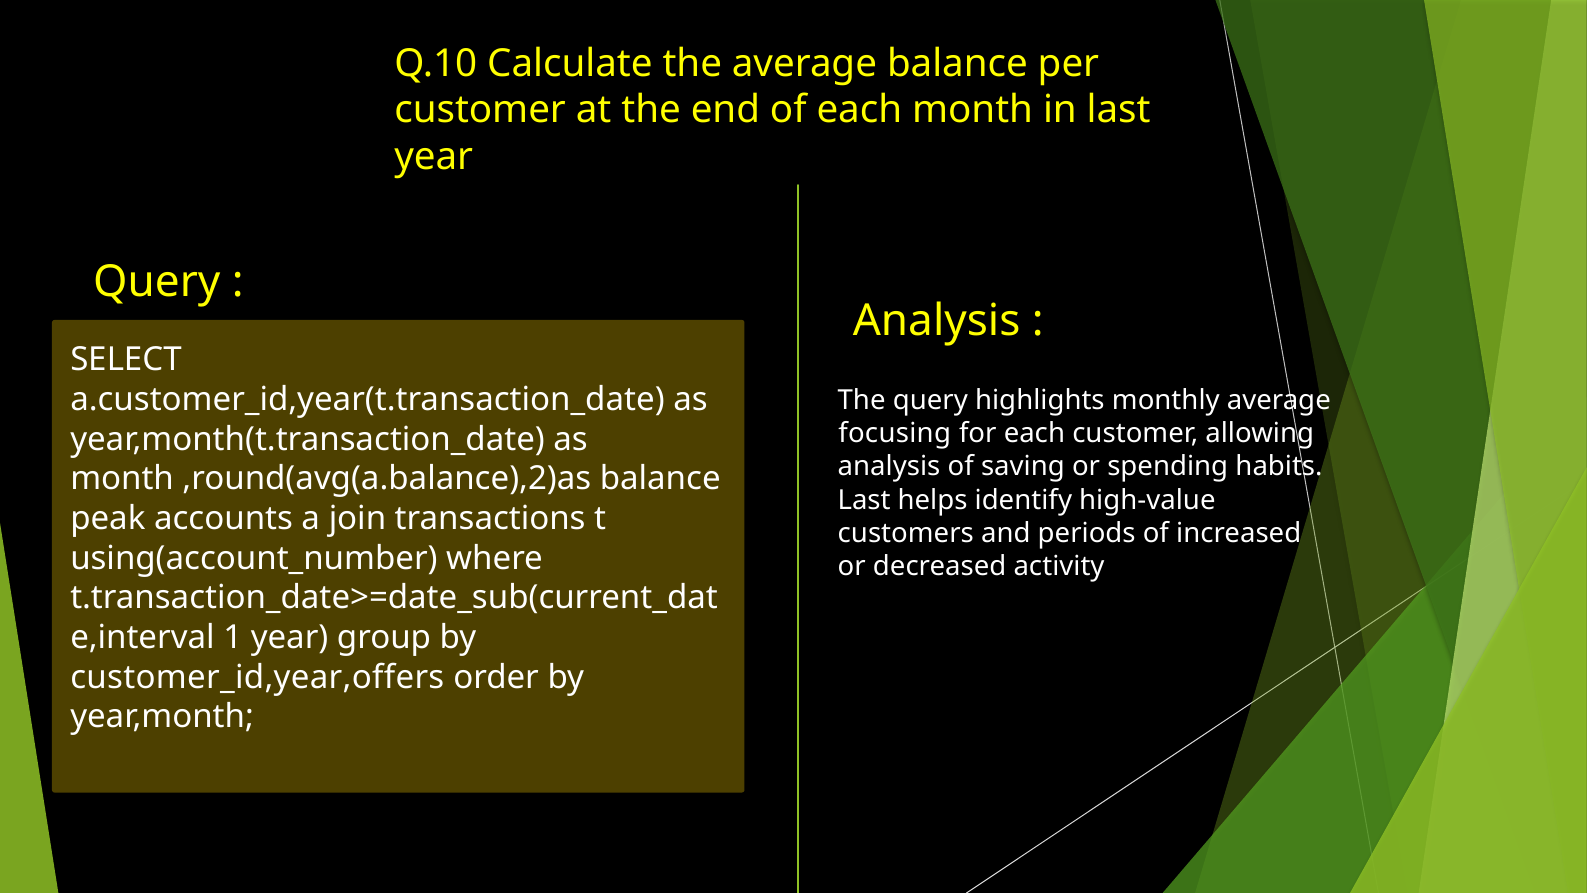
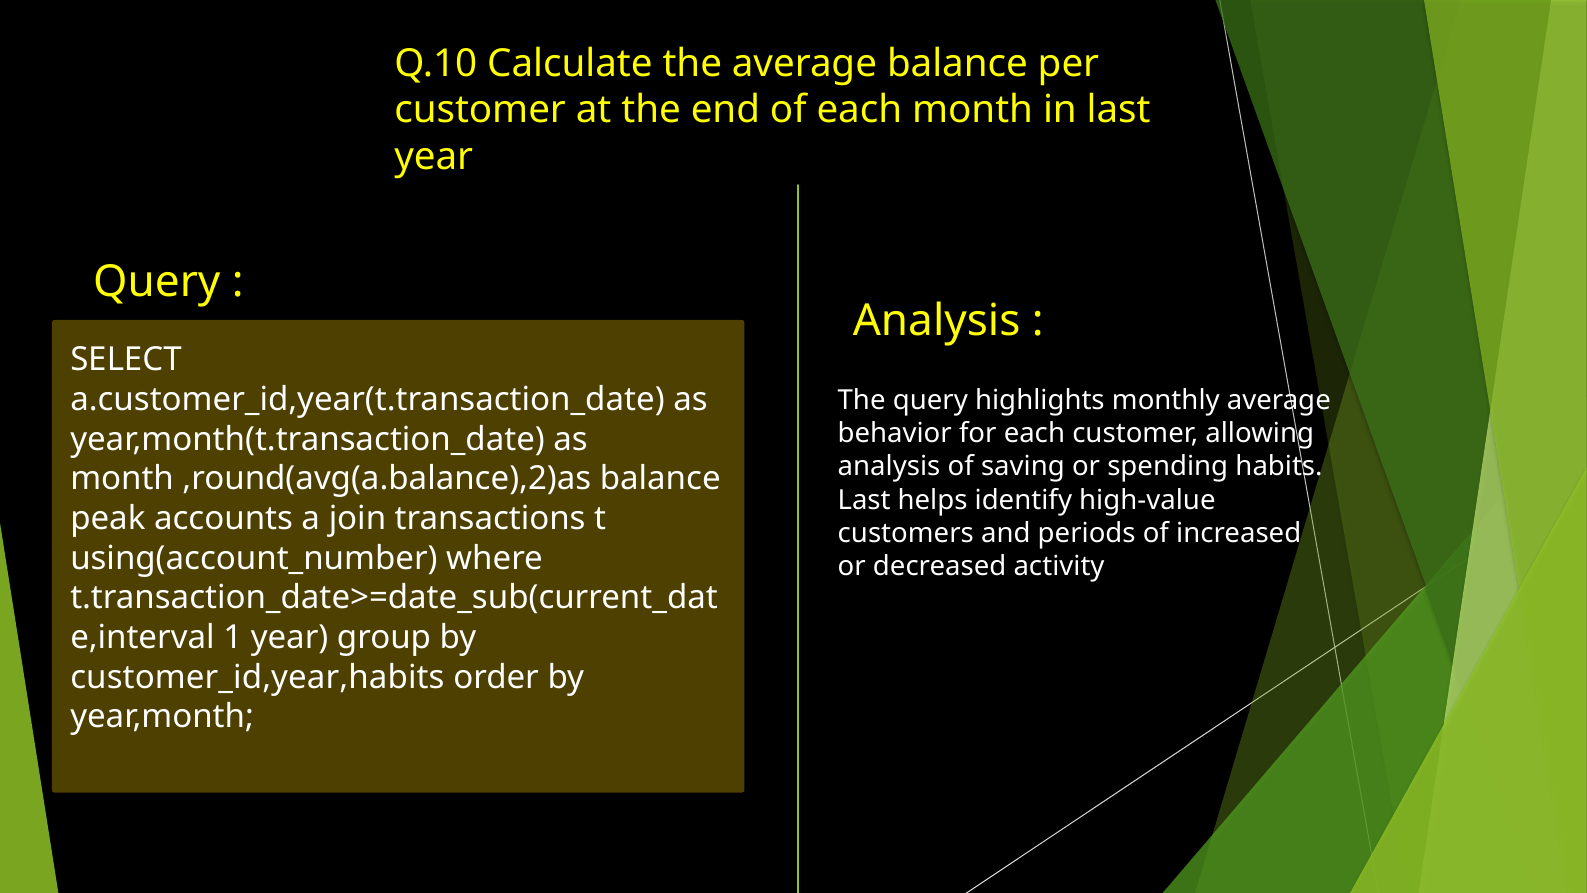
focusing: focusing -> behavior (895, 434)
customer_id,year,offers: customer_id,year,offers -> customer_id,year,habits (257, 677)
